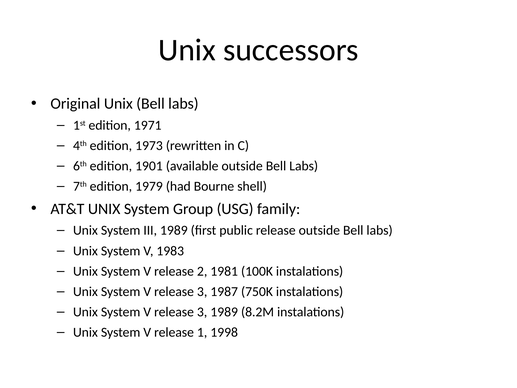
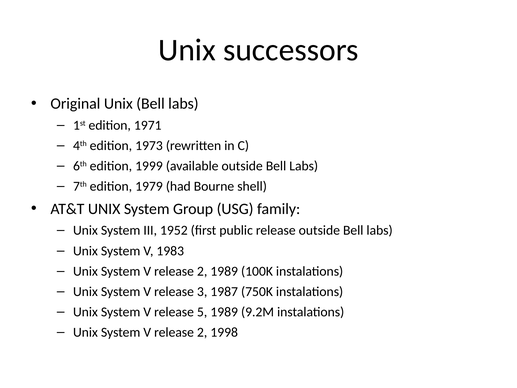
1901: 1901 -> 1999 (149, 166)
III 1989: 1989 -> 1952 (174, 230)
2 1981: 1981 -> 1989 (224, 271)
3: 3 -> 5 (202, 312)
8.2M: 8.2M -> 9.2M (258, 312)
1: 1 -> 2 (202, 332)
